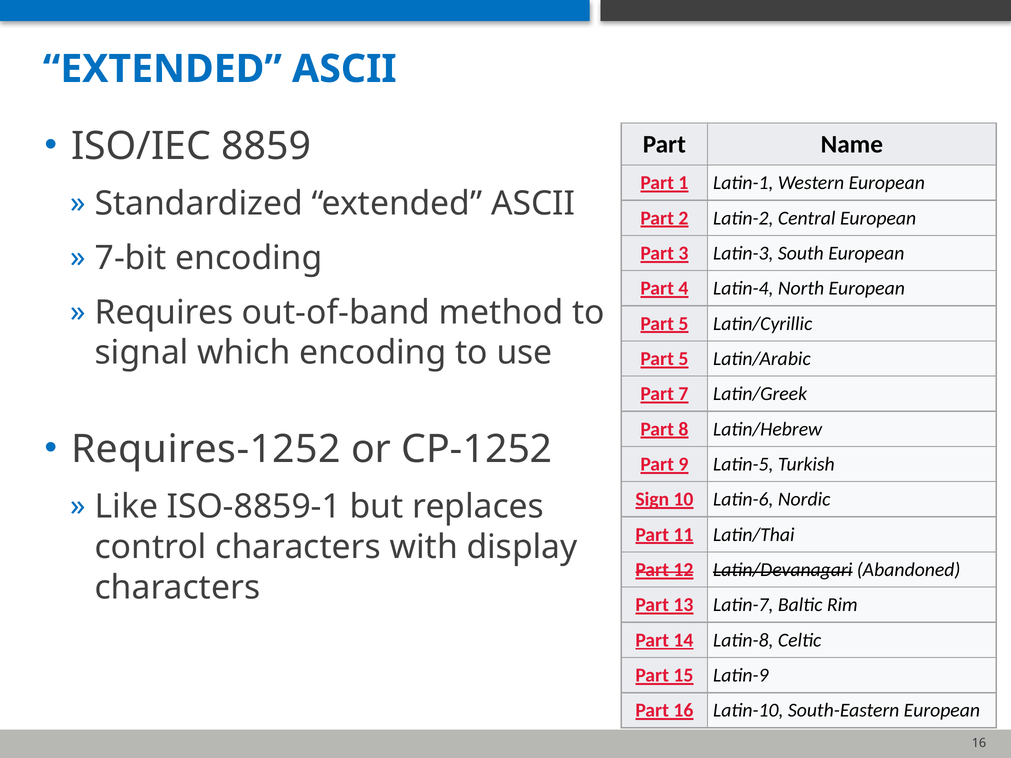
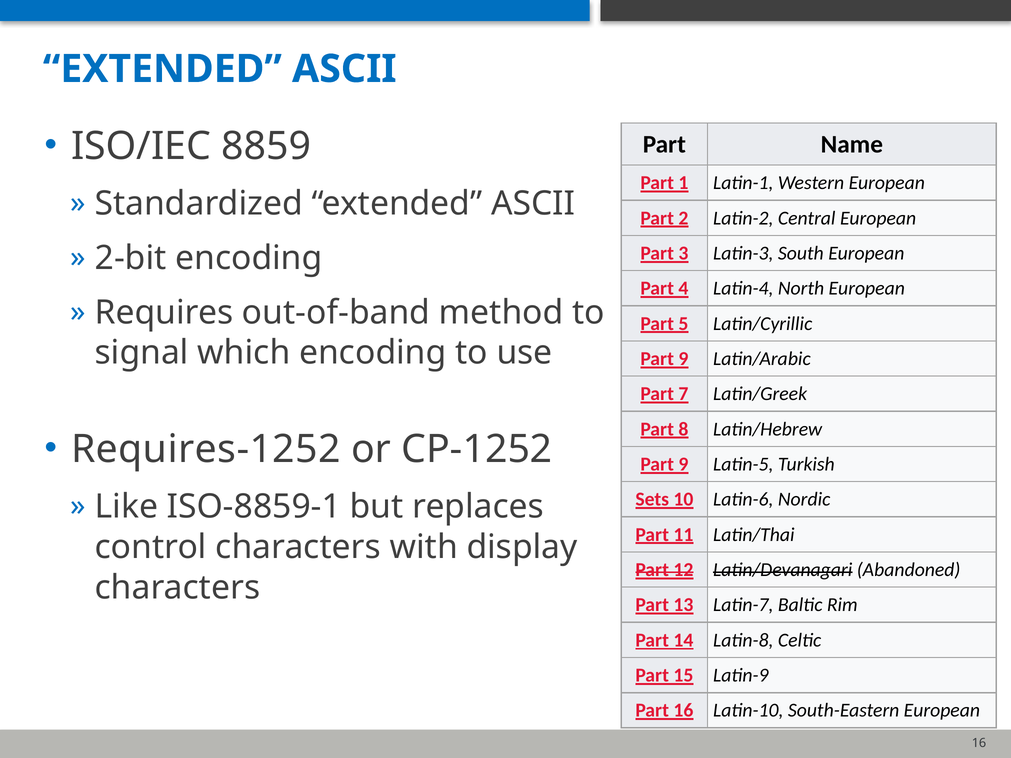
7-bit: 7-bit -> 2-bit (131, 258)
5: 5 -> 9 (683, 359)
Sign: Sign -> Sets (652, 500)
